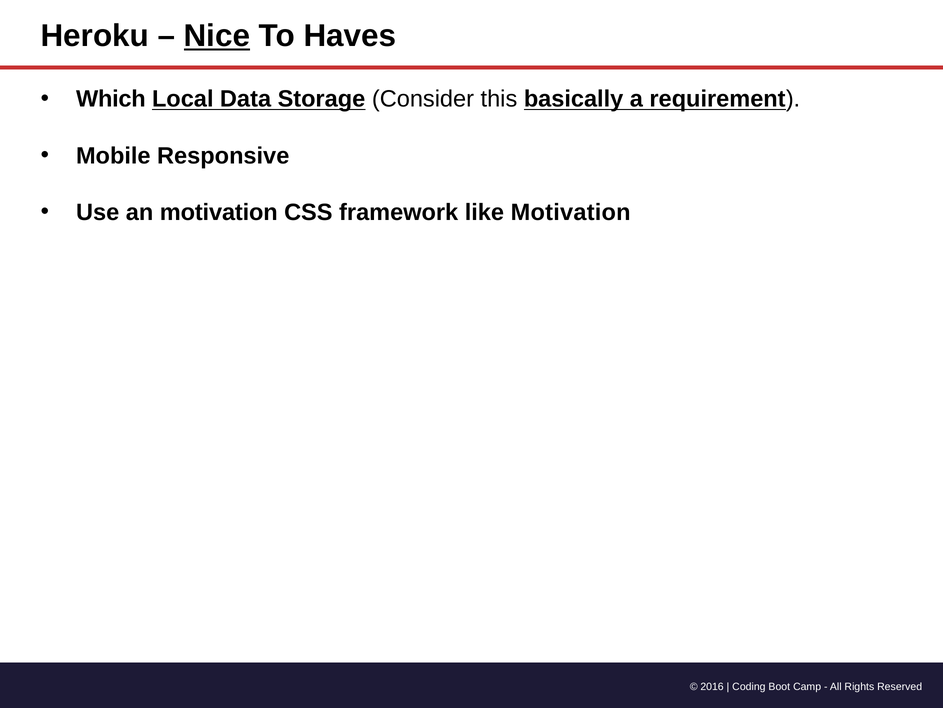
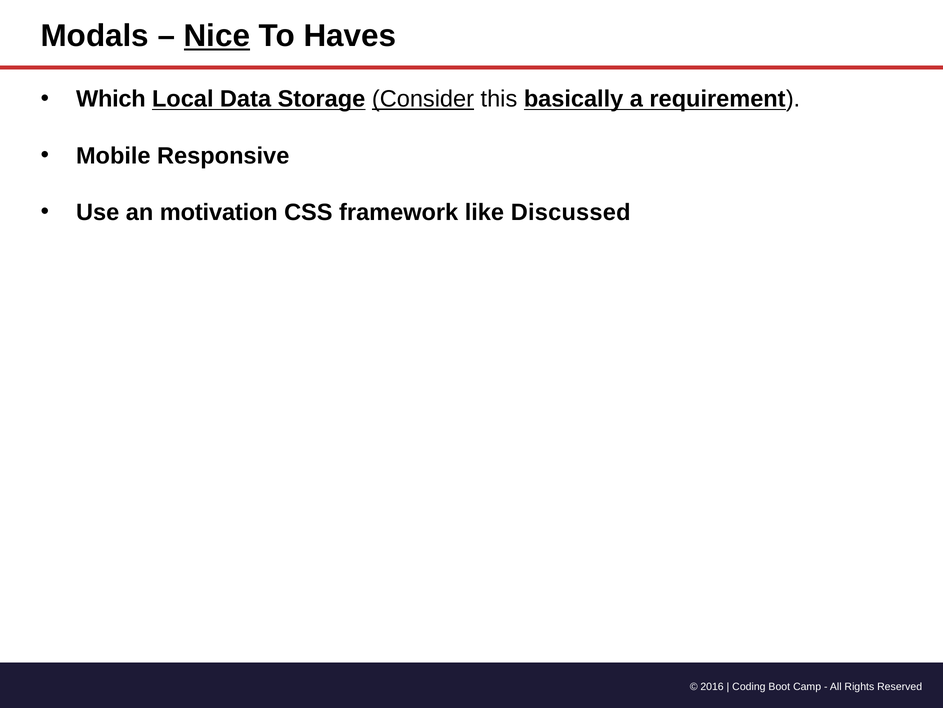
Heroku: Heroku -> Modals (95, 36)
Consider underline: none -> present (423, 99)
like Motivation: Motivation -> Discussed (571, 212)
